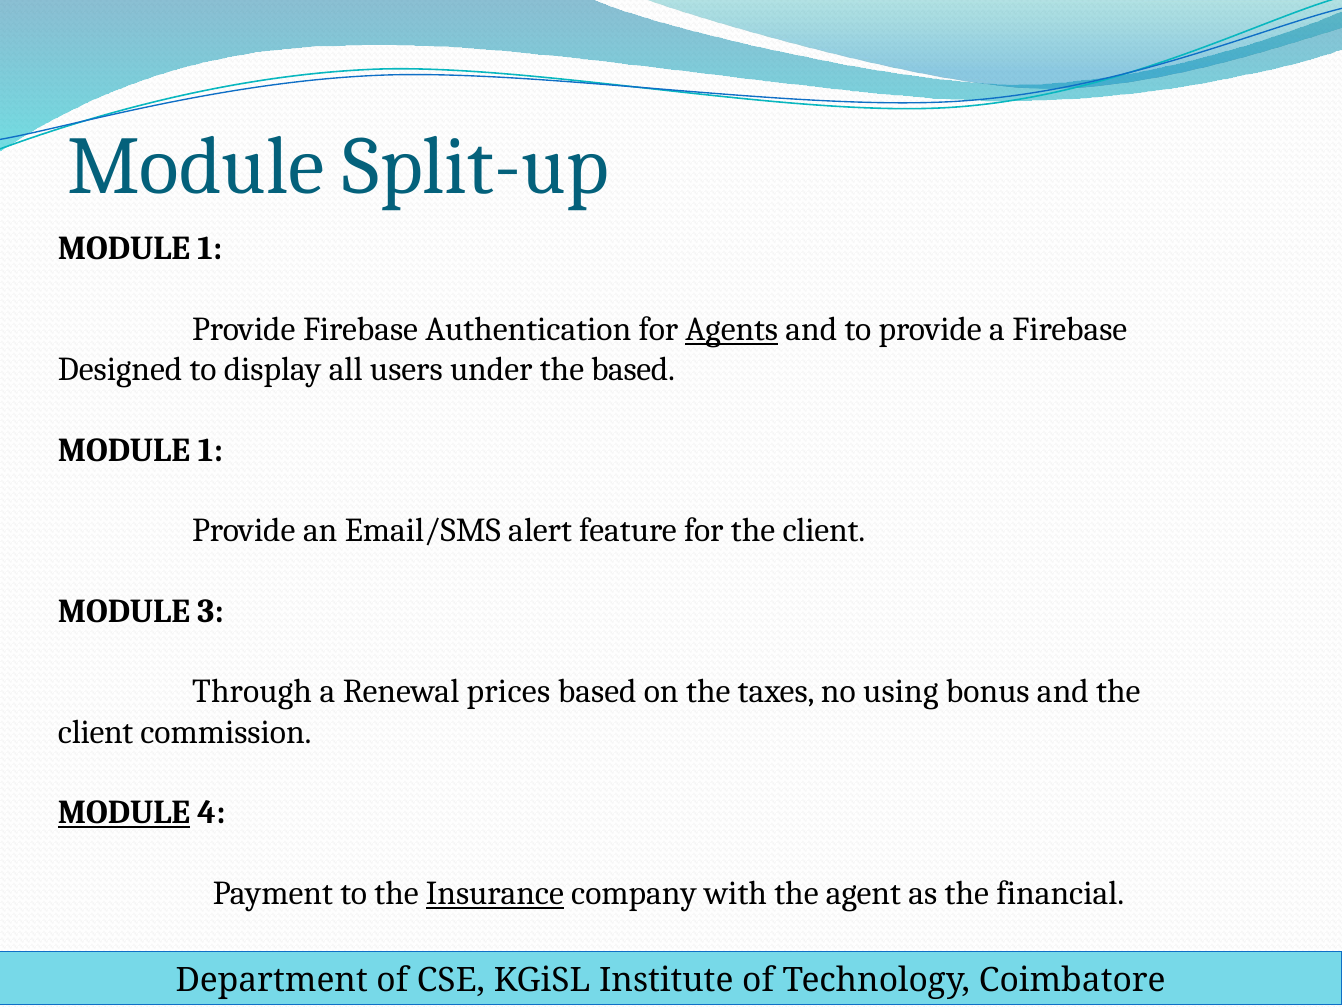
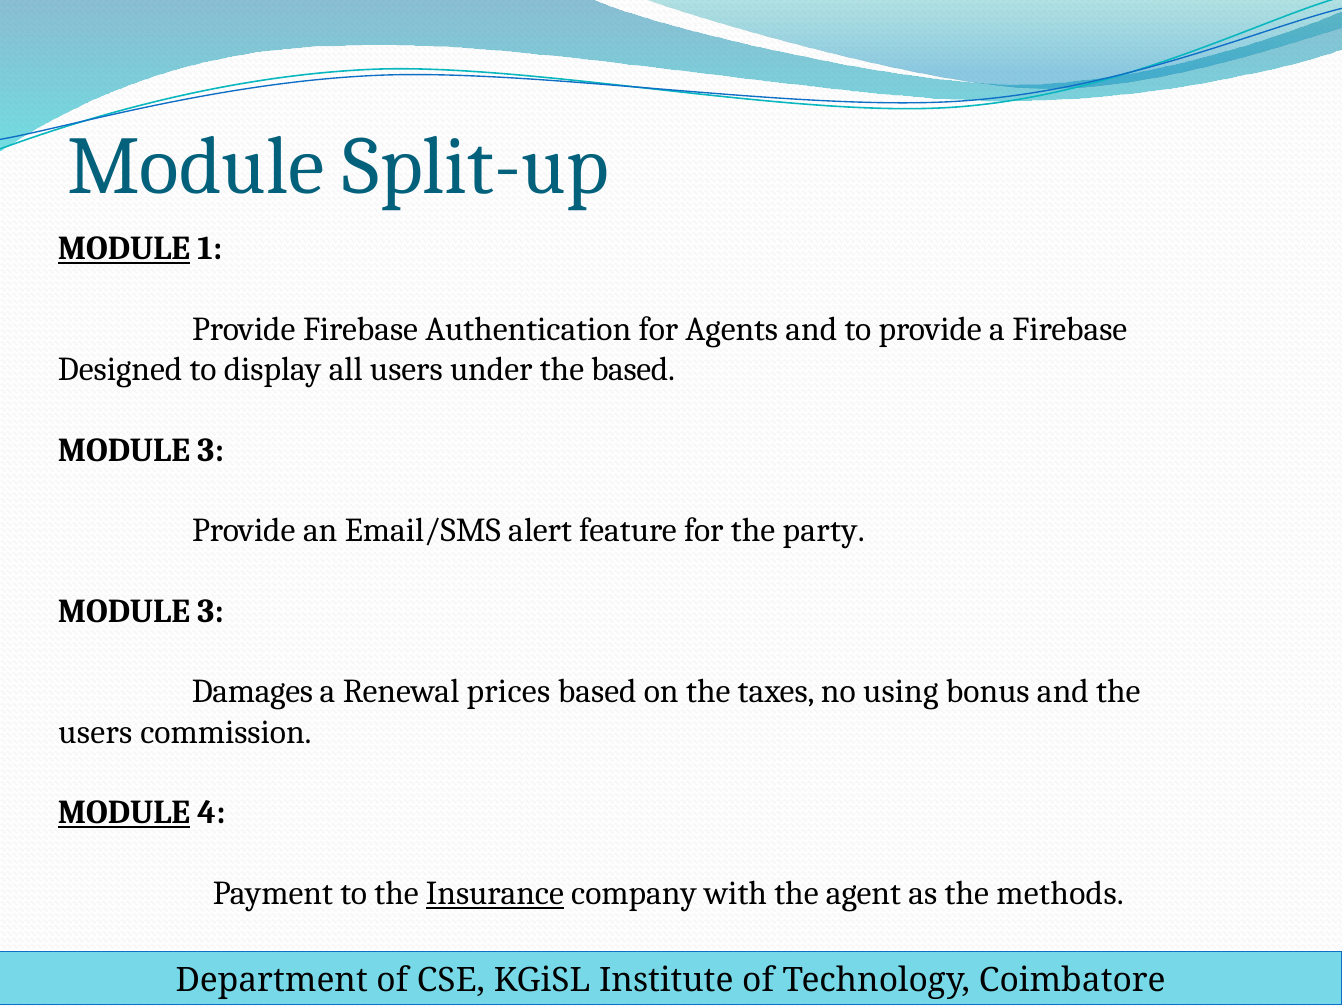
MODULE underline: none -> present (124, 249)
Agents underline: present -> none (732, 329)
1: 1 -> 3 (211, 450)
for the client: client -> party (824, 530)
Through: Through -> Damages (252, 691)
client: client -> users (95, 732)
financial: financial -> methods (1060, 893)
